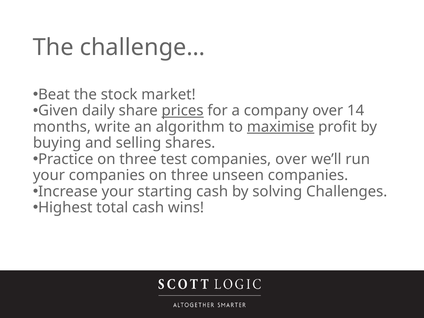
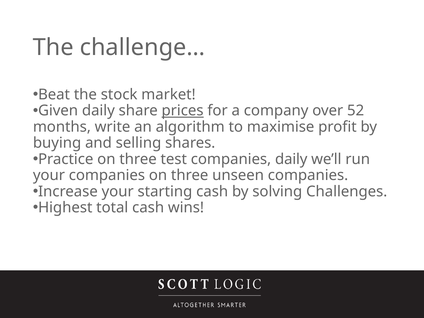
14: 14 -> 52 (356, 111)
maximise underline: present -> none (281, 127)
companies over: over -> daily (291, 159)
